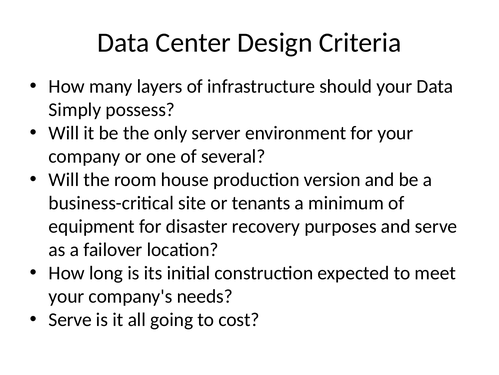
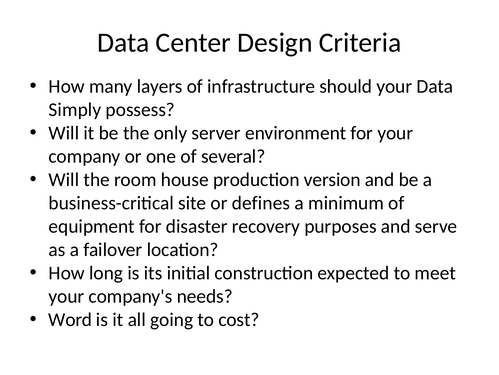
tenants: tenants -> defines (261, 203)
Serve: Serve -> Word (70, 319)
